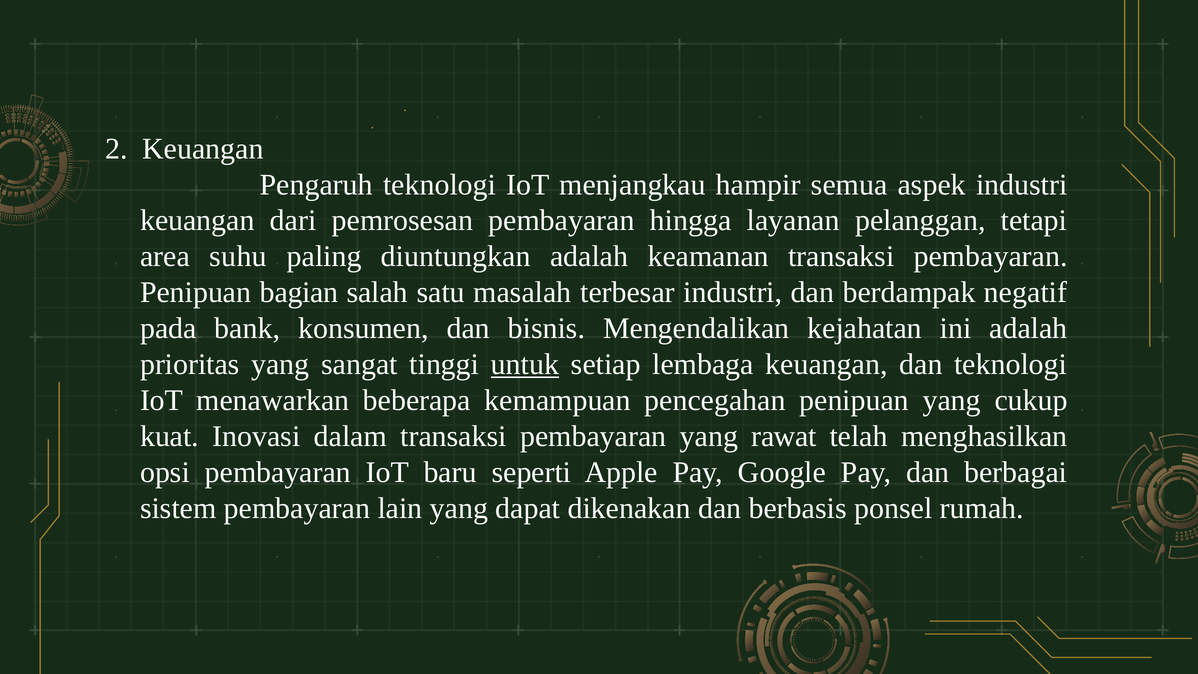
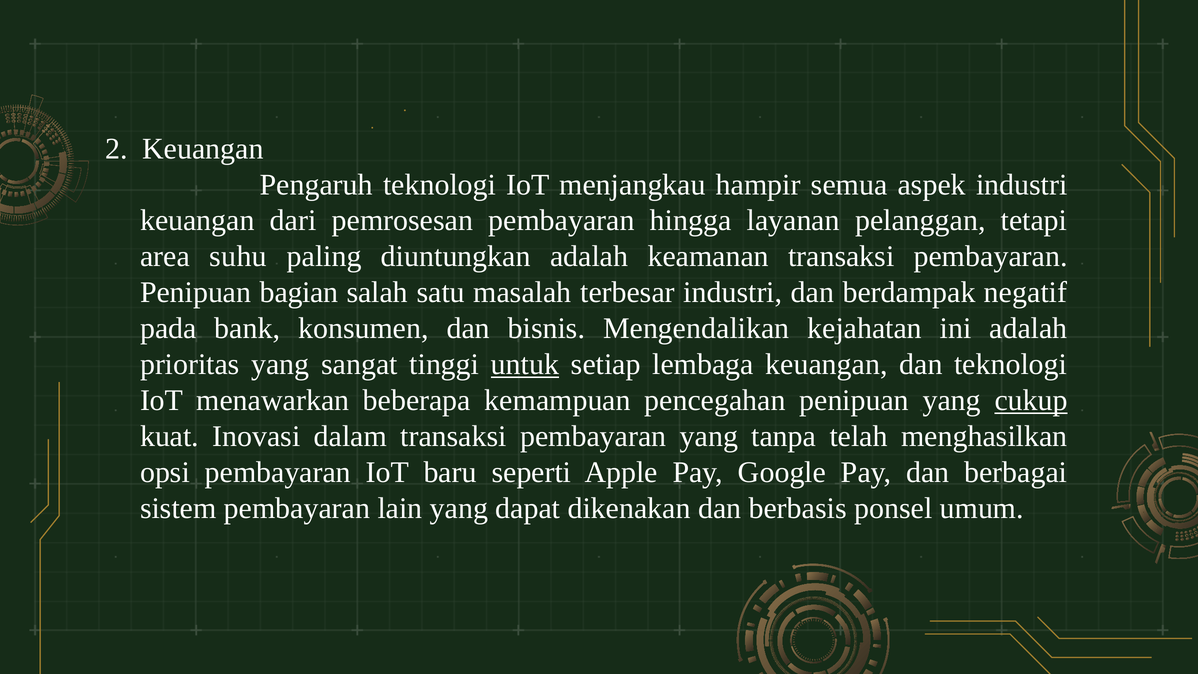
cukup underline: none -> present (1031, 400)
rawat: rawat -> tanpa (784, 436)
rumah: rumah -> umum (982, 508)
